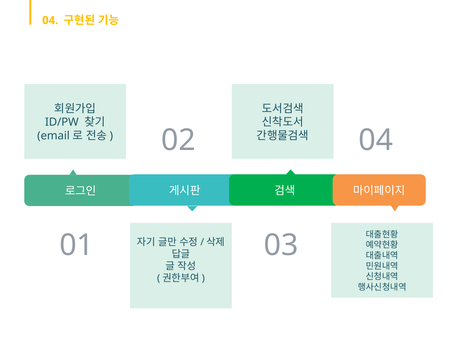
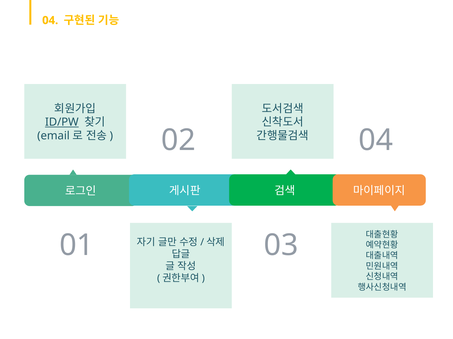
ID/PW underline: none -> present (62, 122)
